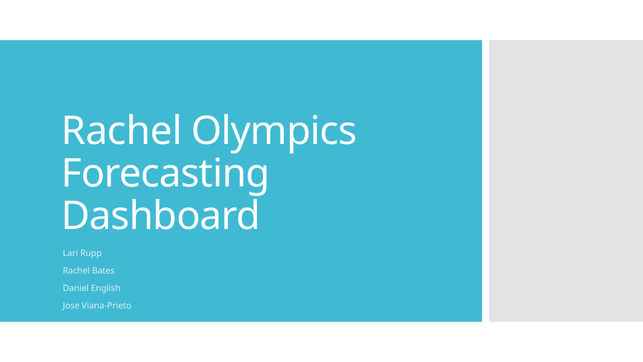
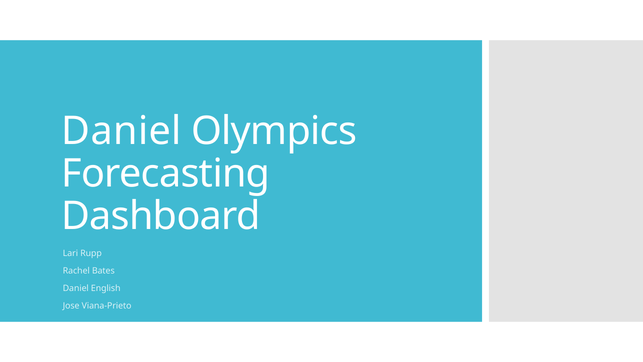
Rachel: Rachel -> Daniel (122, 131)
